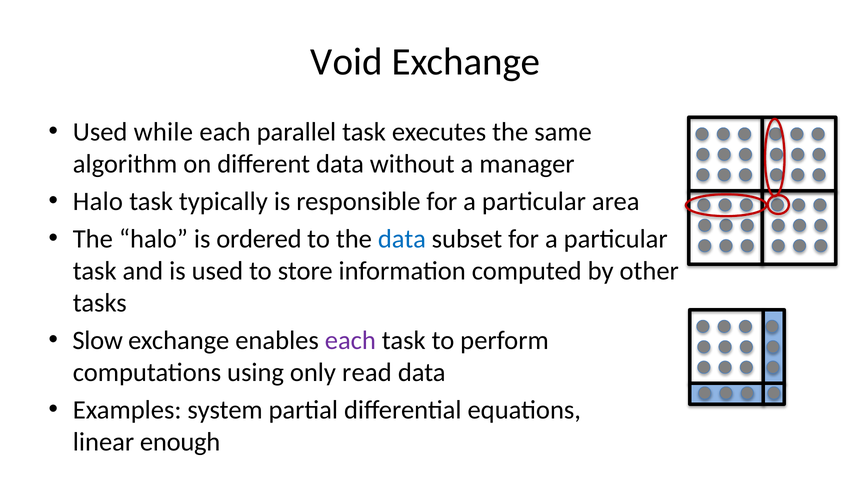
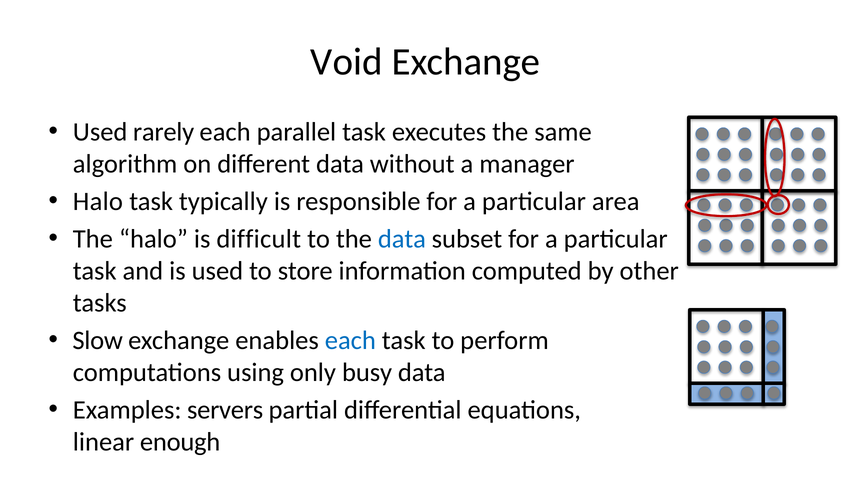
while: while -> rarely (164, 132)
ordered: ordered -> difficult (259, 239)
each colour: purple -> blue (350, 340)
read: read -> busy (367, 372)
system: system -> servers (225, 410)
